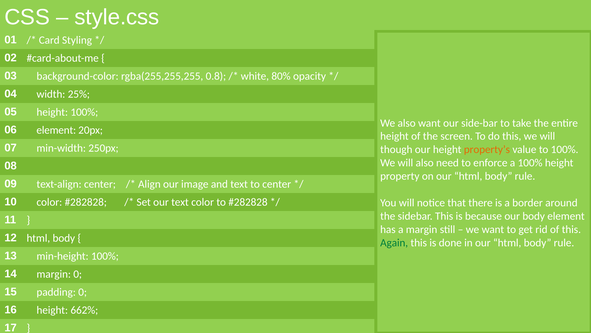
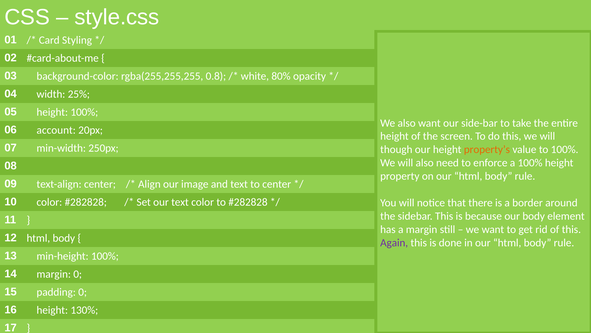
06 element: element -> account (56, 130)
Again colour: green -> purple (394, 242)
662%: 662% -> 130% (84, 310)
